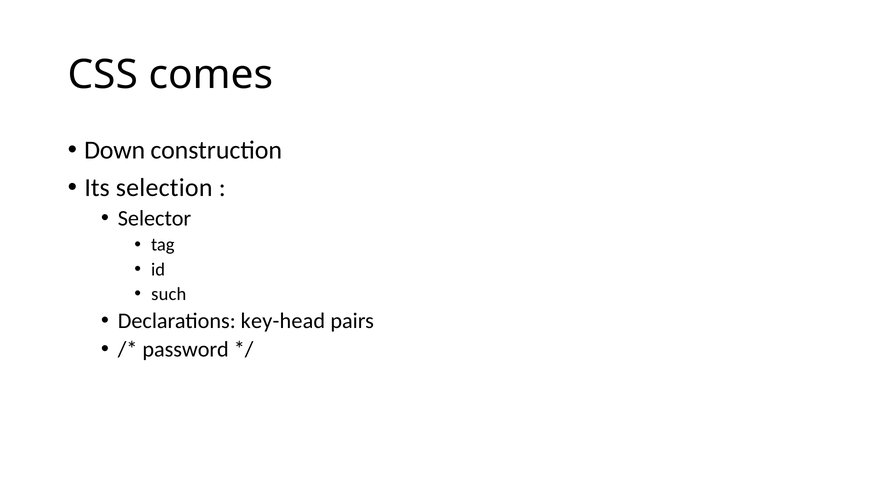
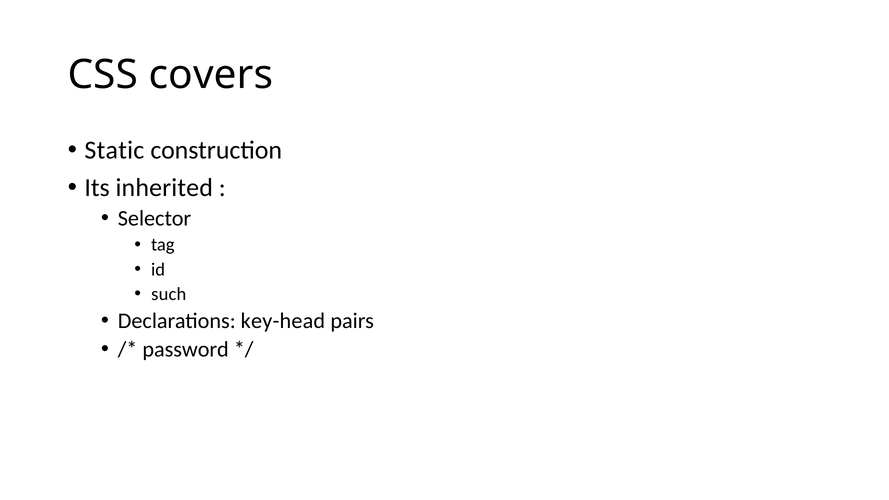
comes: comes -> covers (211, 75)
Down: Down -> Static (114, 150)
selection: selection -> inherited (164, 188)
